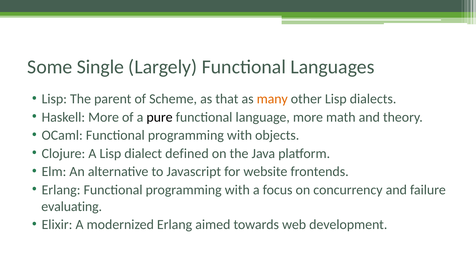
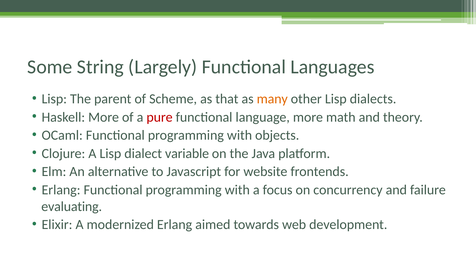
Single: Single -> String (100, 67)
pure colour: black -> red (160, 117)
defined: defined -> variable (187, 153)
